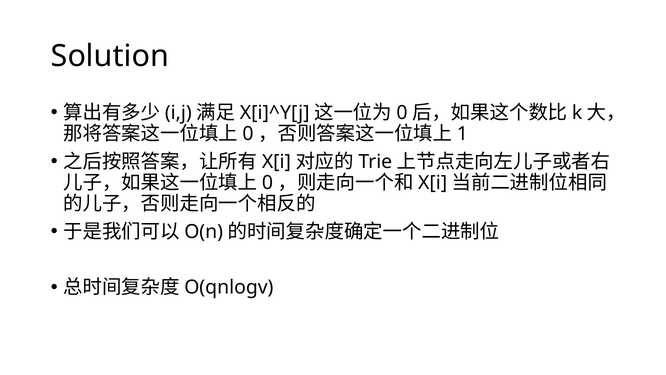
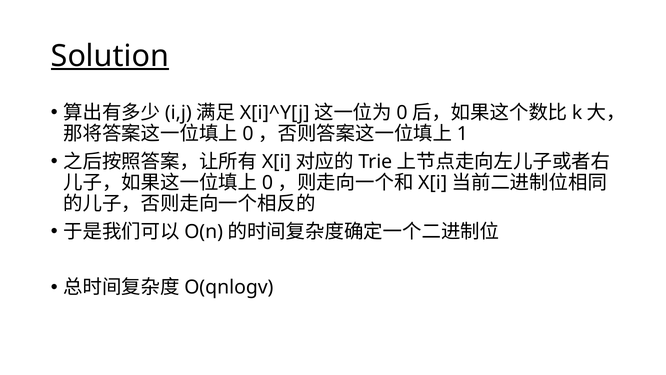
Solution underline: none -> present (110, 56)
